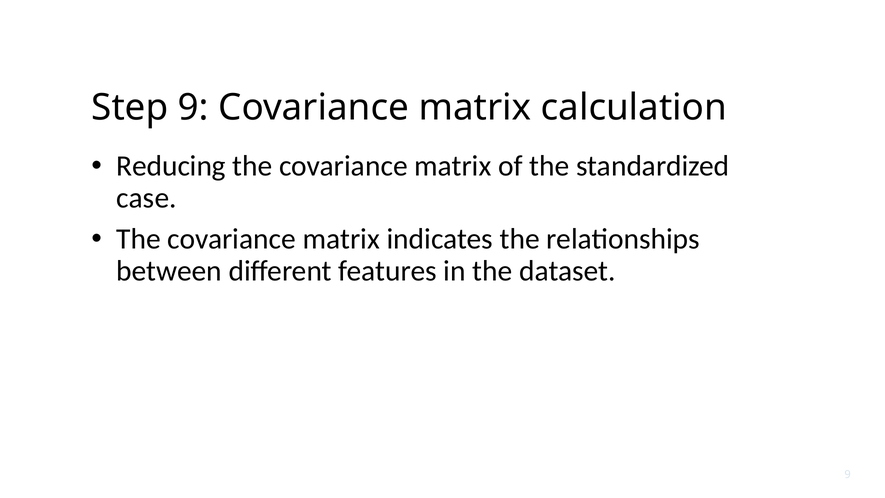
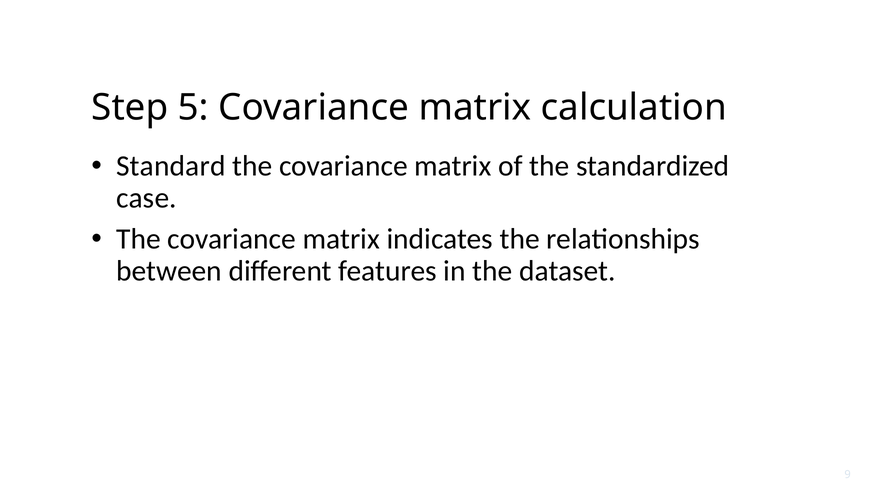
Step 9: 9 -> 5 (193, 107)
Reducing: Reducing -> Standard (171, 166)
